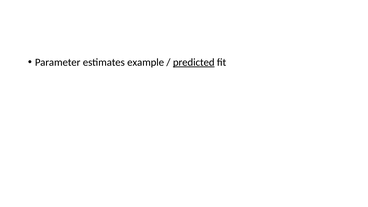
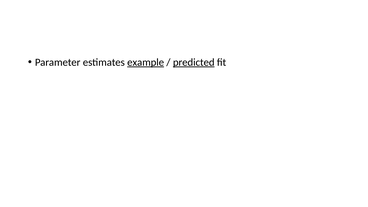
example underline: none -> present (146, 62)
